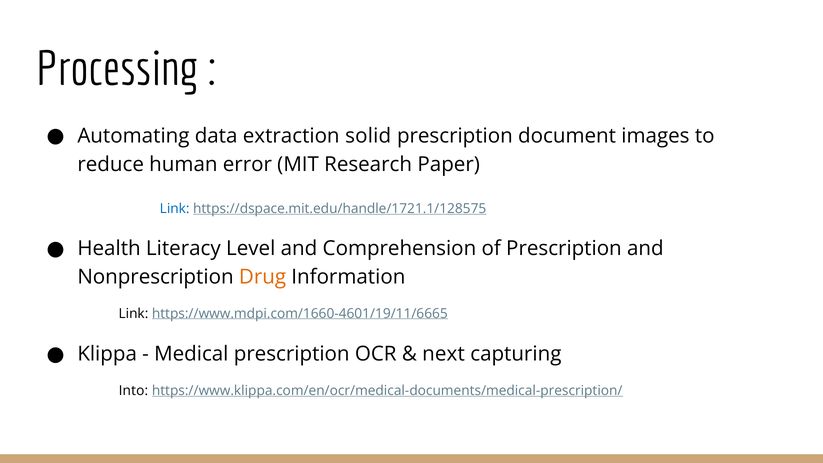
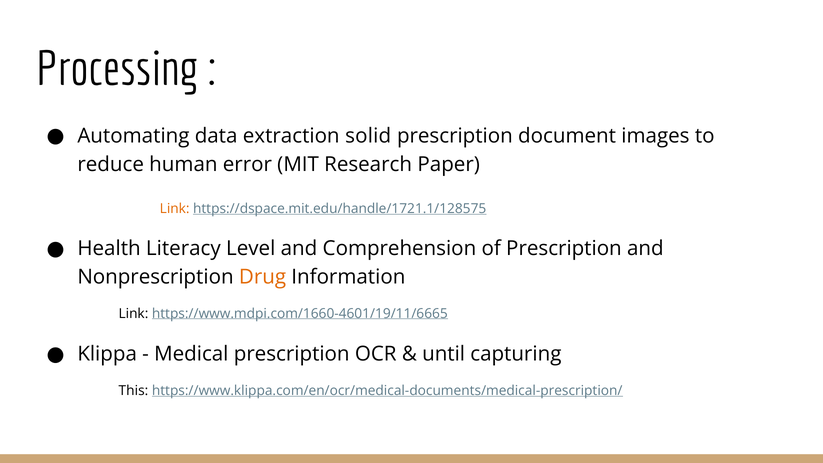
Link colour: blue -> orange (175, 209)
next: next -> until (444, 354)
Into: Into -> This (133, 391)
